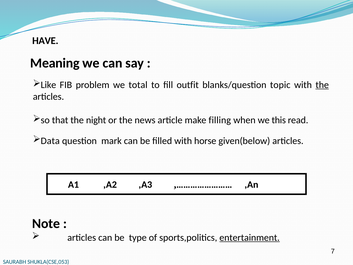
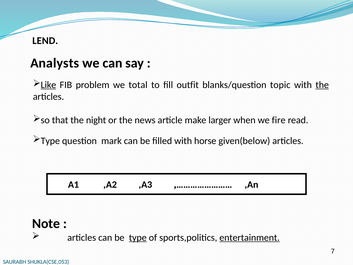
HAVE: HAVE -> LEND (45, 41)
Meaning: Meaning -> Analysts (55, 63)
Like underline: none -> present (48, 85)
filling: filling -> larger (220, 120)
this: this -> fire (279, 120)
Data: Data -> Type (50, 141)
type underline: none -> present (138, 237)
